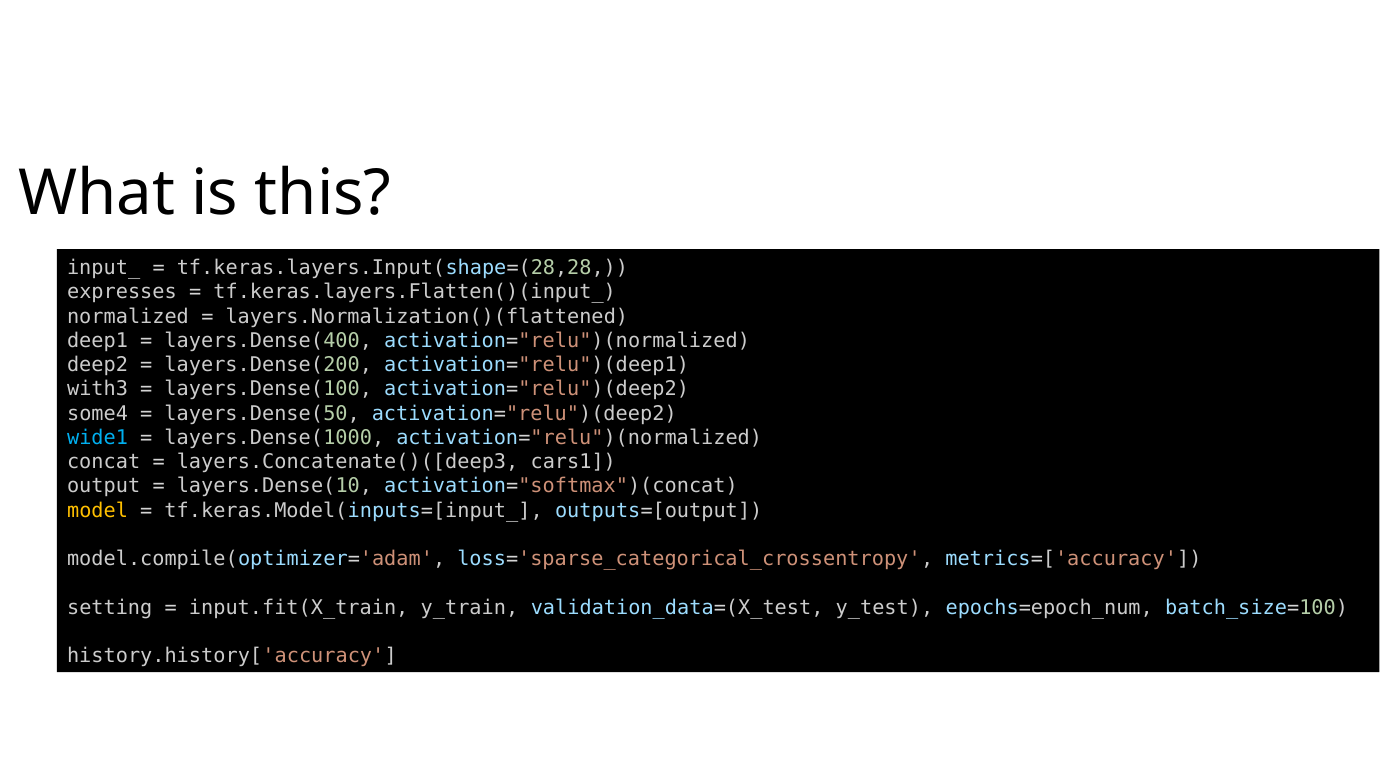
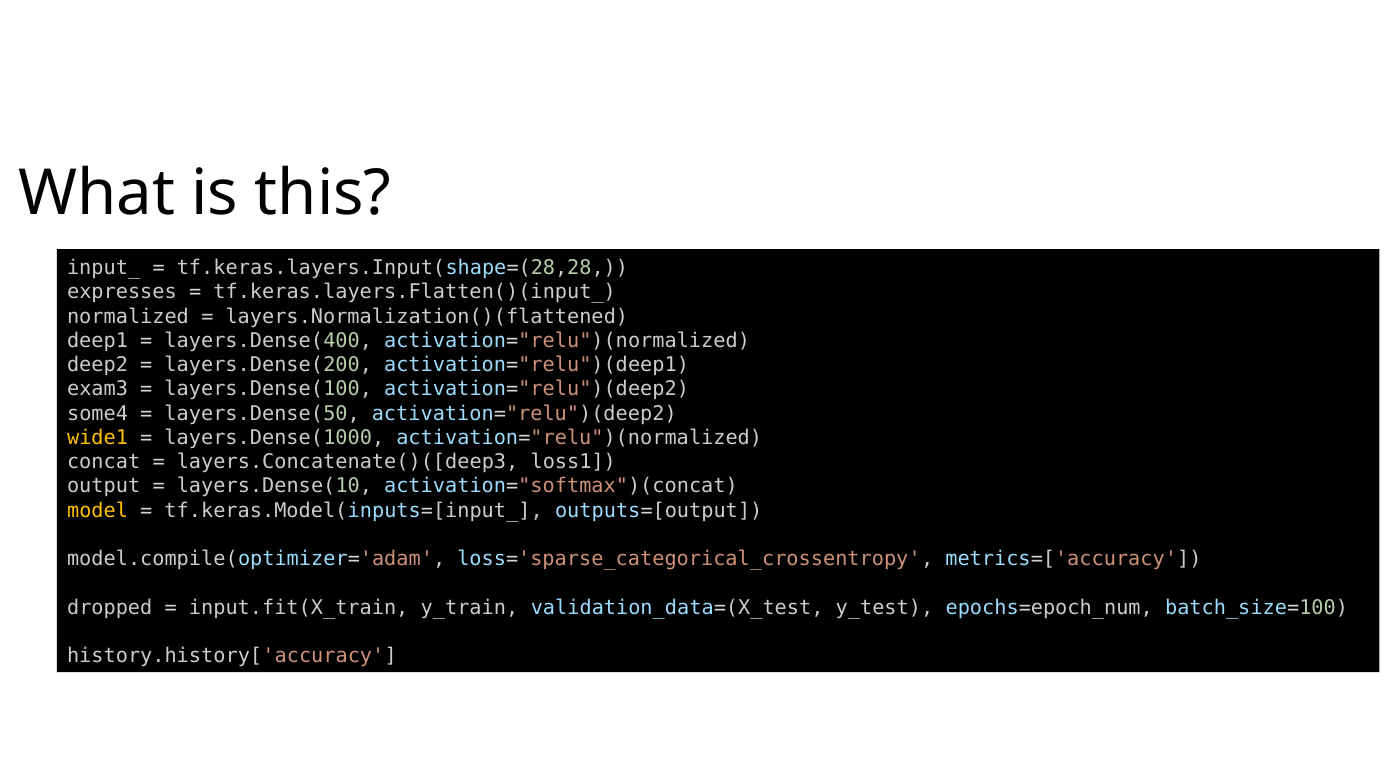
with3: with3 -> exam3 (98, 389)
wide1 colour: light blue -> yellow (98, 438)
cars1: cars1 -> loss1 (573, 462)
setting: setting -> dropped (110, 608)
